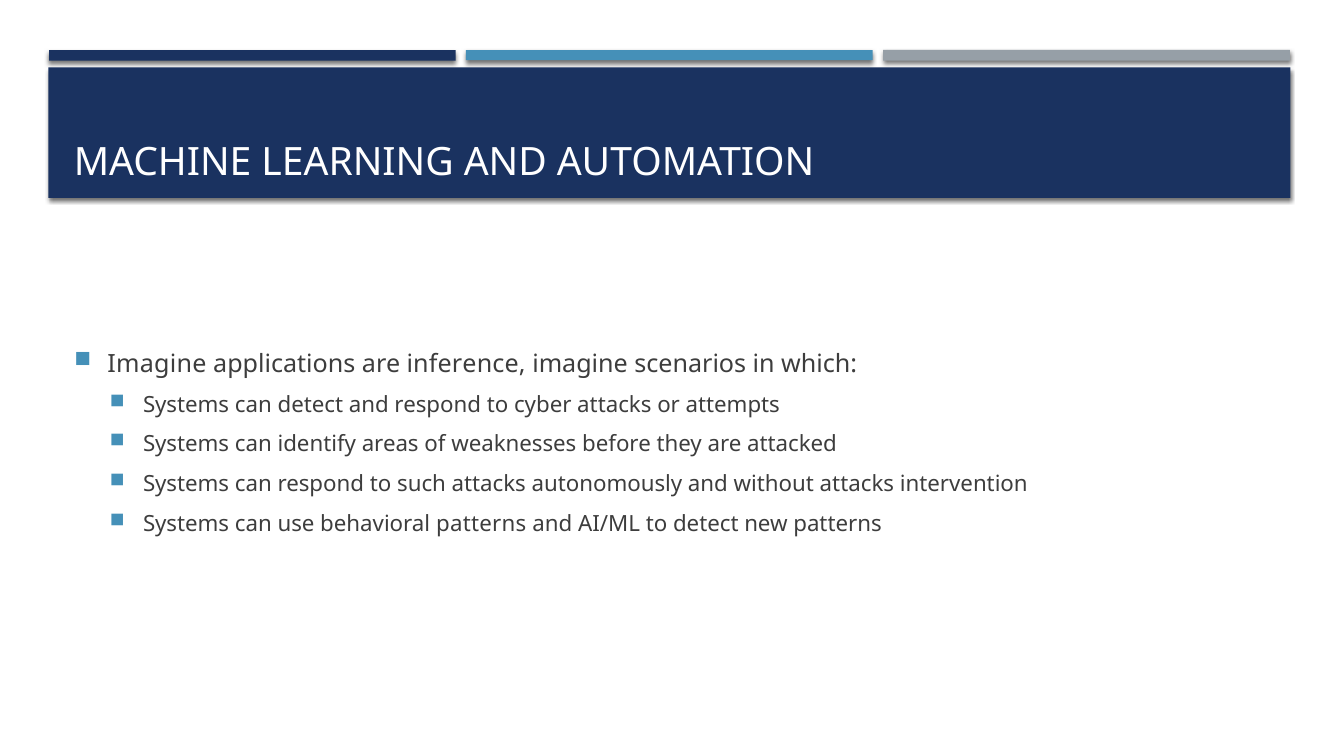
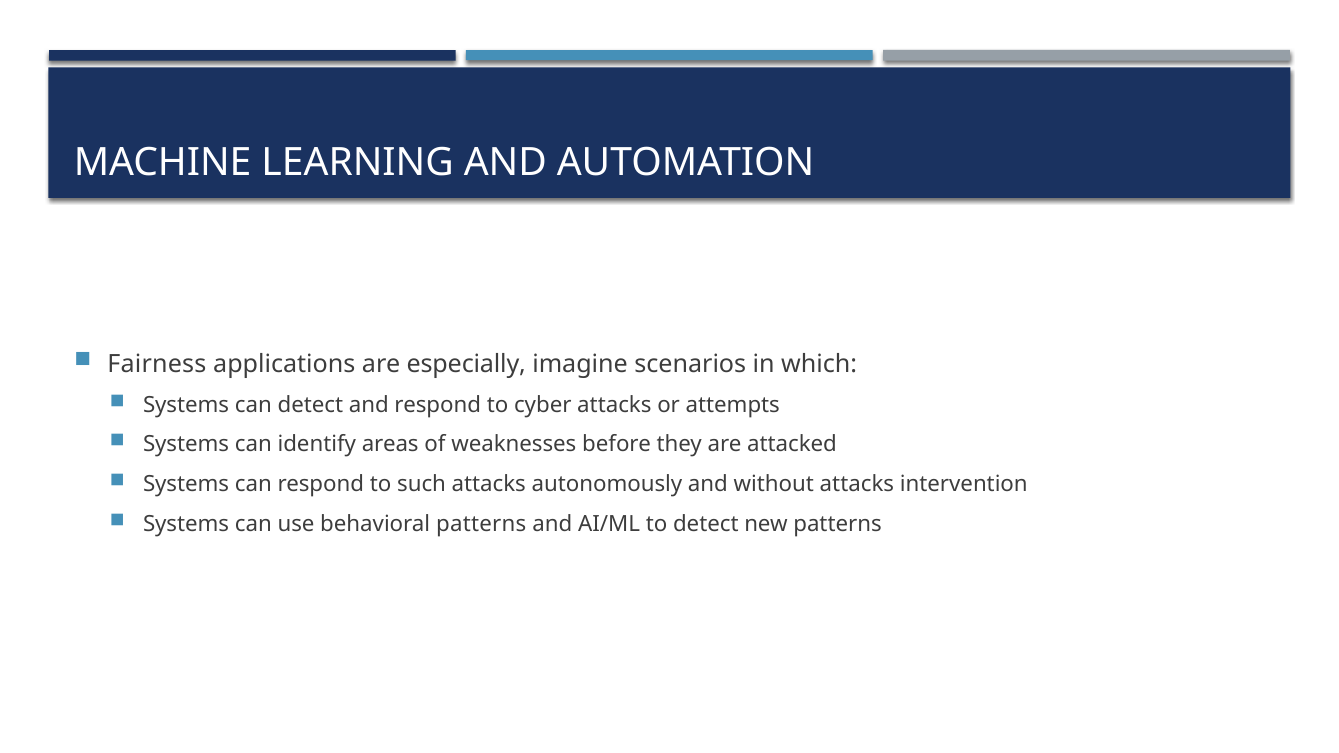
Imagine: Imagine -> Fairness (157, 364)
inference: inference -> especially (466, 364)
